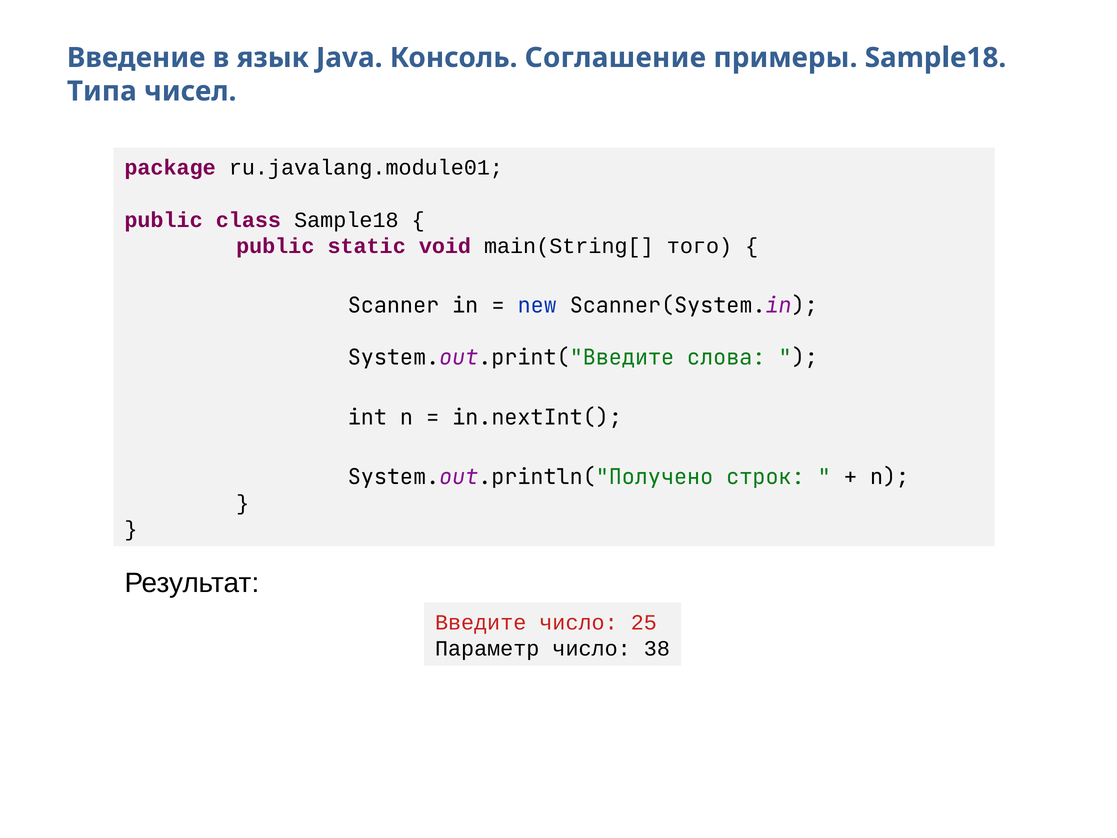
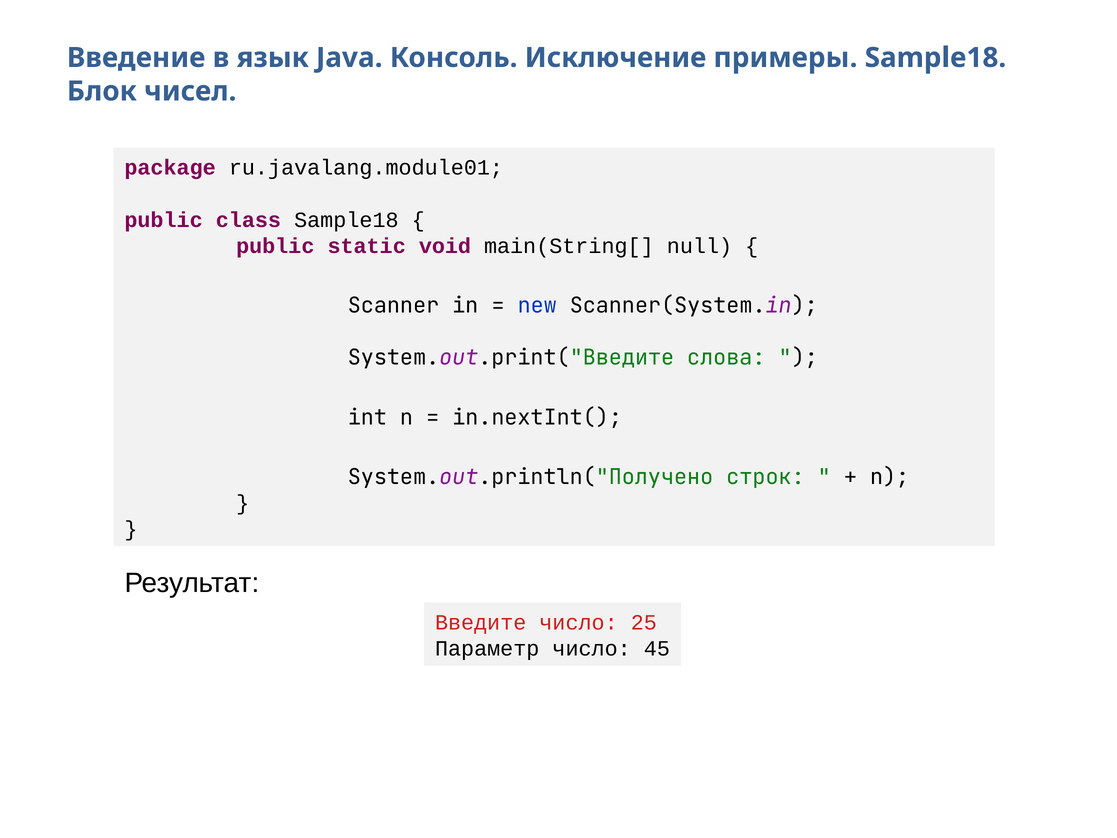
Соглашение: Соглашение -> Исключение (616, 58)
Типа: Типа -> Блок (102, 91)
того: того -> null (699, 246)
38: 38 -> 45 (657, 649)
